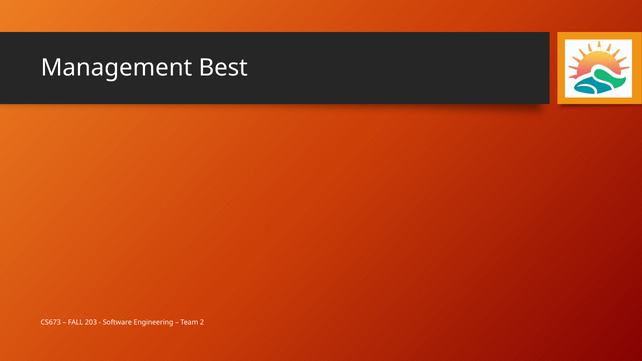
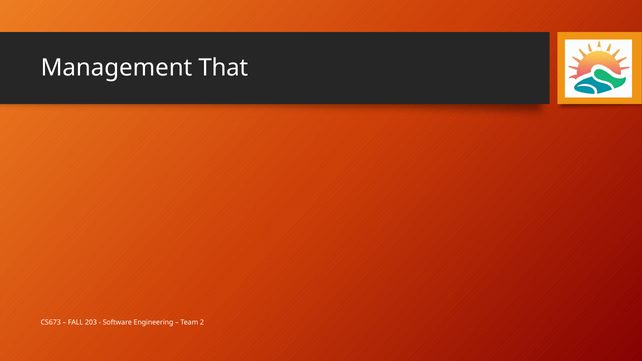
Best: Best -> That (223, 68)
